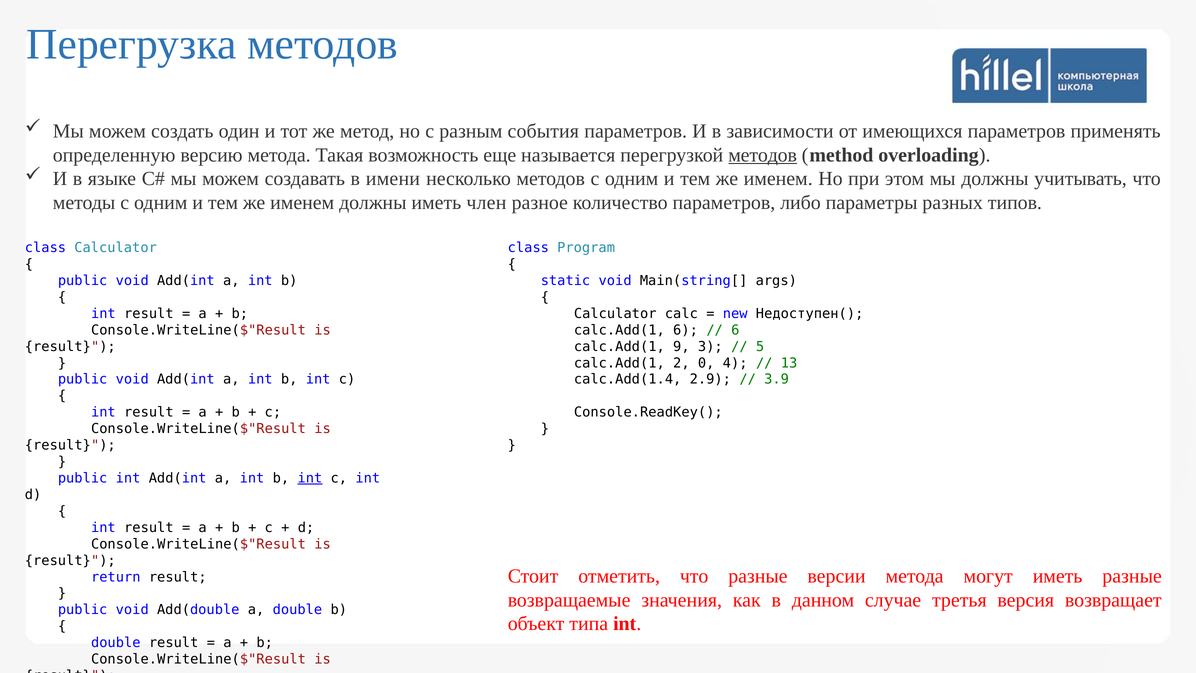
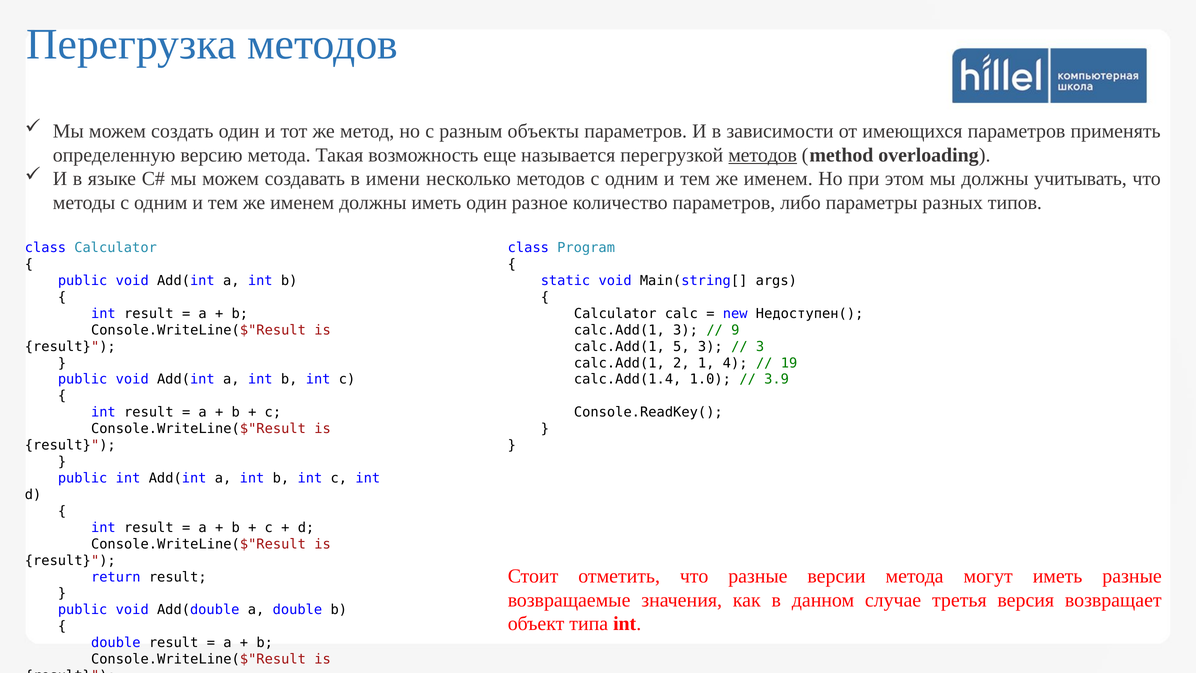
события: события -> объекты (543, 131)
иметь член: член -> один (487, 203)
calc.Add(1 6: 6 -> 3 (686, 330)
6: 6 -> 9 (735, 330)
9: 9 -> 5 (681, 346)
5: 5 -> 3 (760, 346)
0: 0 -> 1 (706, 363)
13: 13 -> 19 (789, 363)
2.9: 2.9 -> 1.0 (710, 379)
int underline: present -> none (310, 478)
